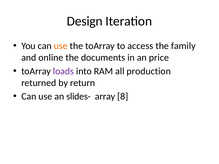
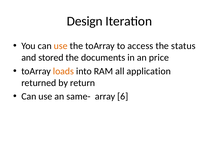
family: family -> status (183, 46)
online: online -> stored (51, 58)
loads colour: purple -> orange (63, 71)
production: production -> application (149, 71)
slides-: slides- -> same- (78, 97)
8: 8 -> 6 (123, 97)
